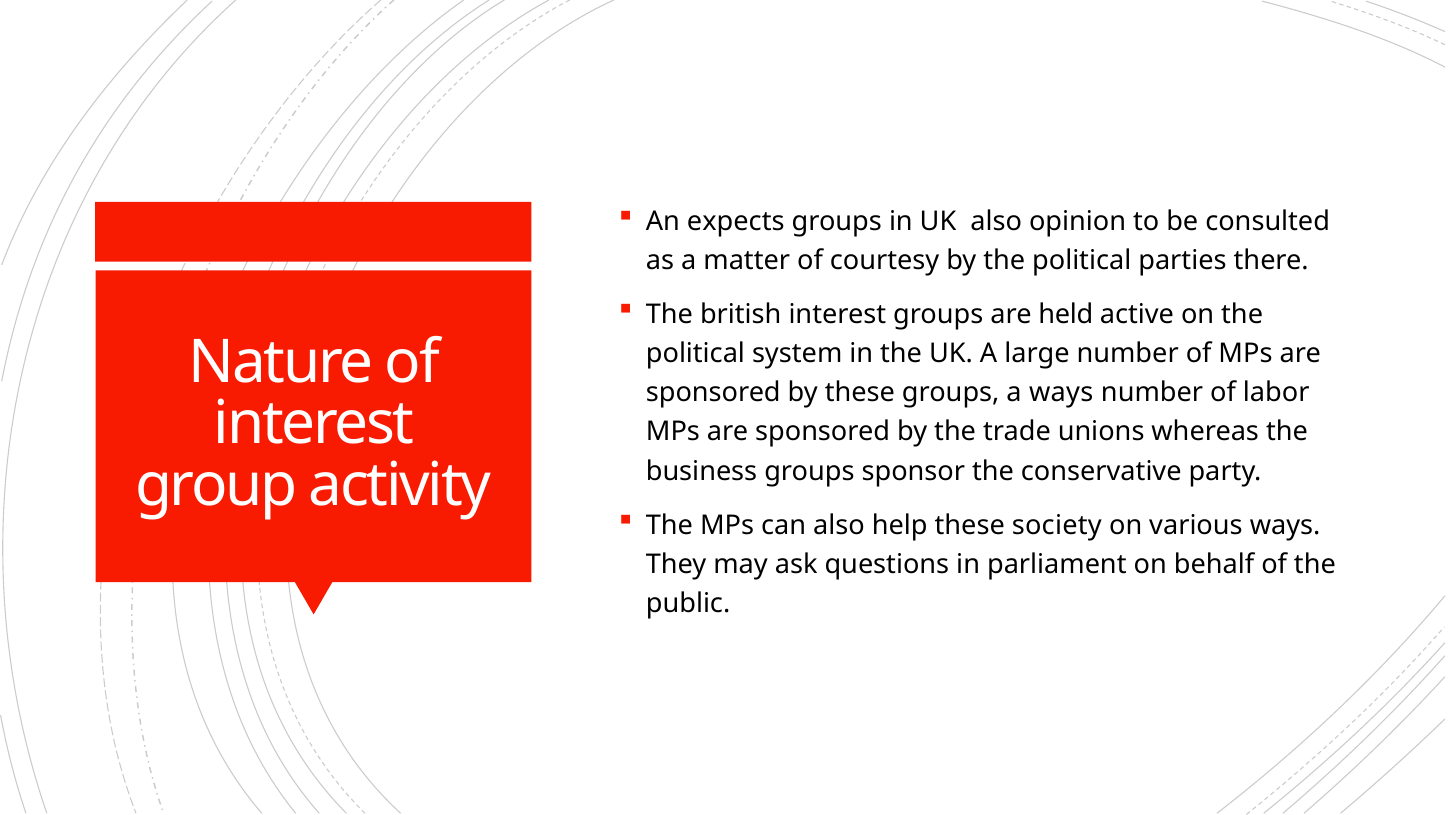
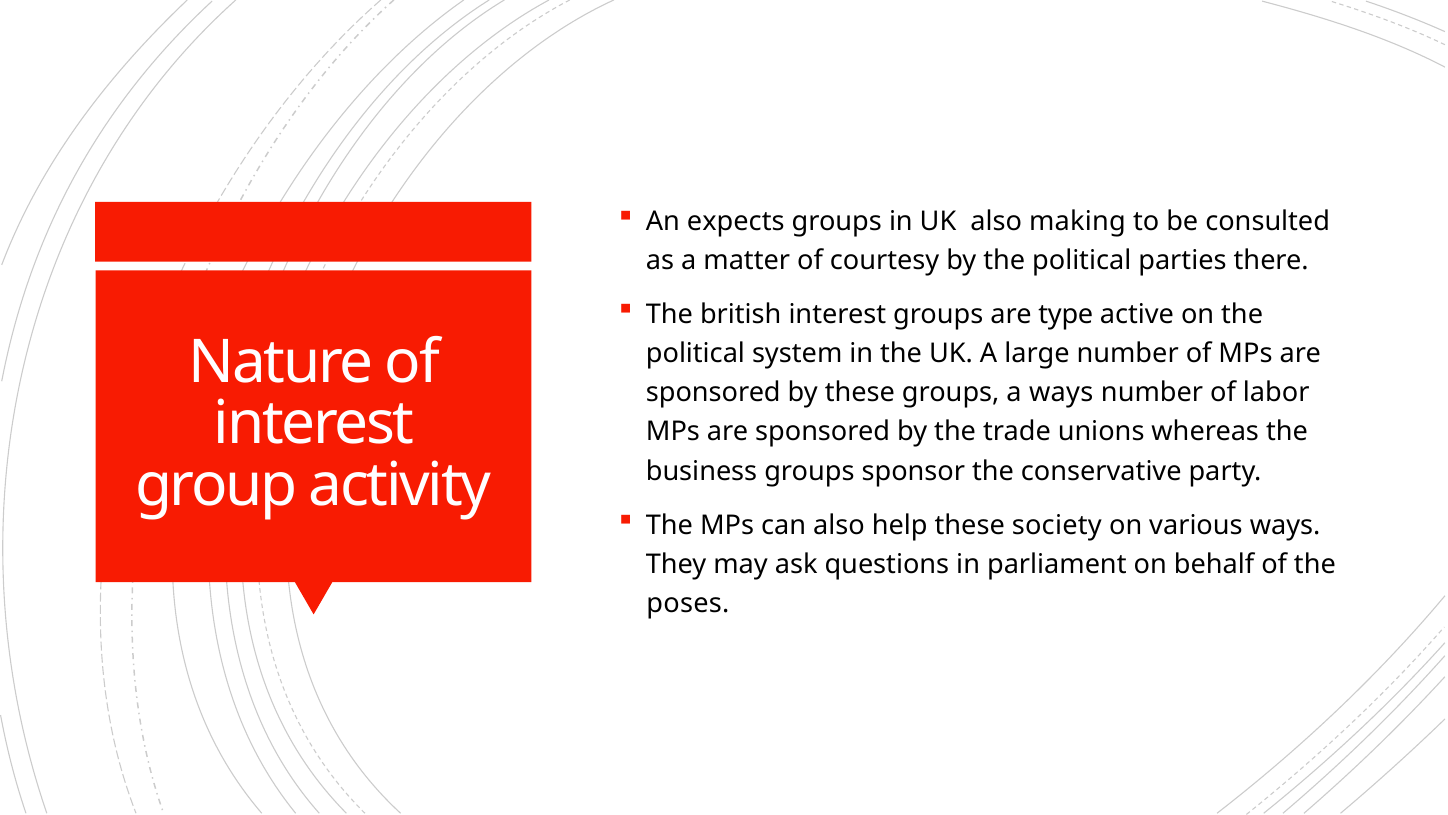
opinion: opinion -> making (1077, 221)
held: held -> type (1066, 314)
public: public -> poses (688, 603)
